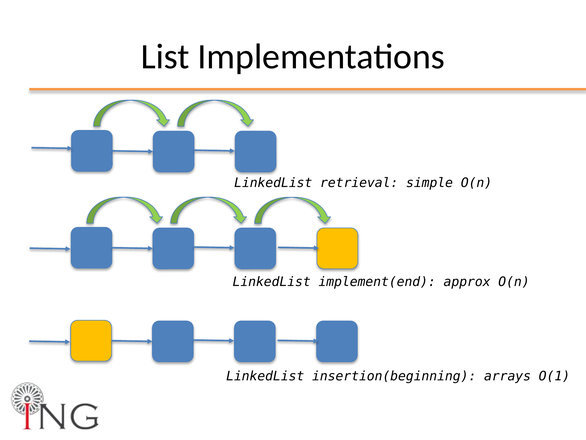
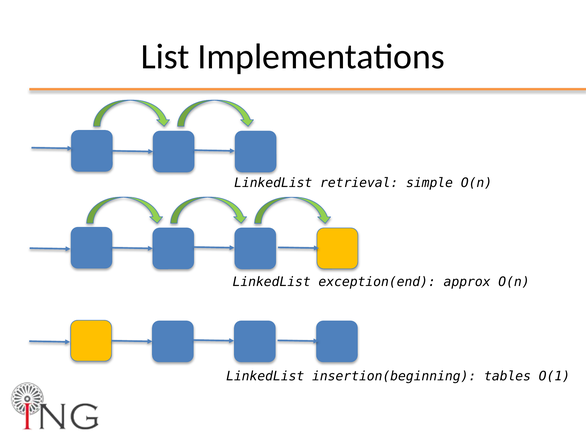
implement(end: implement(end -> exception(end (377, 282)
arrays: arrays -> tables (508, 376)
